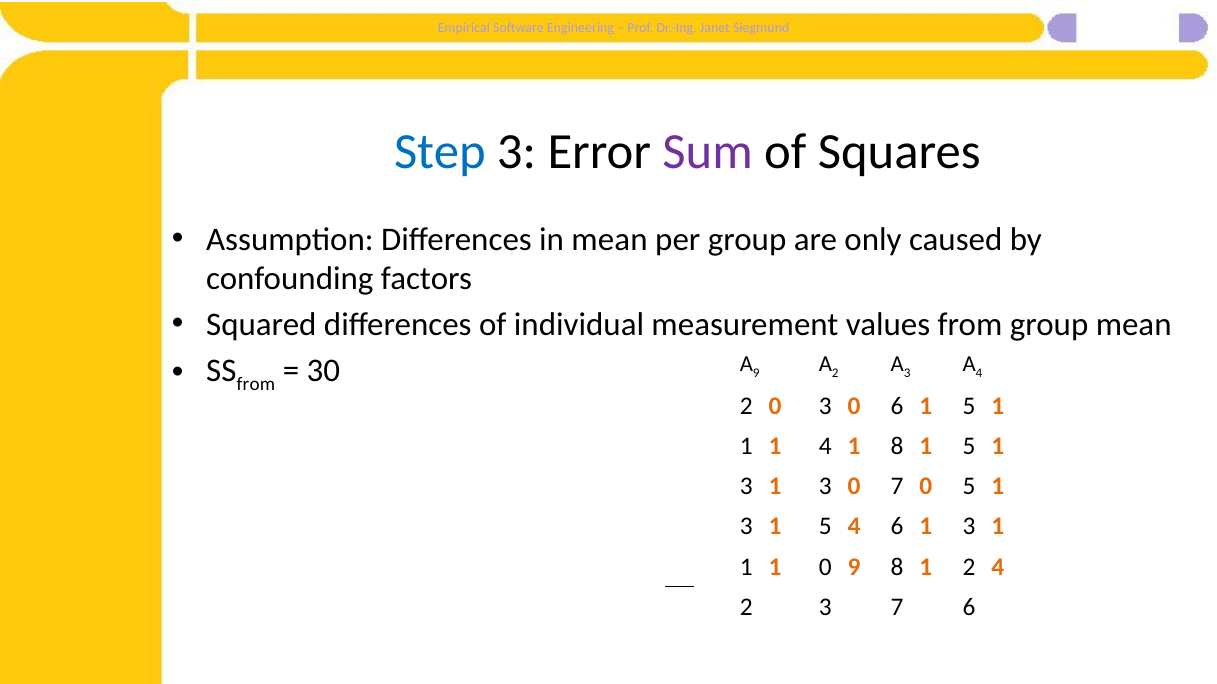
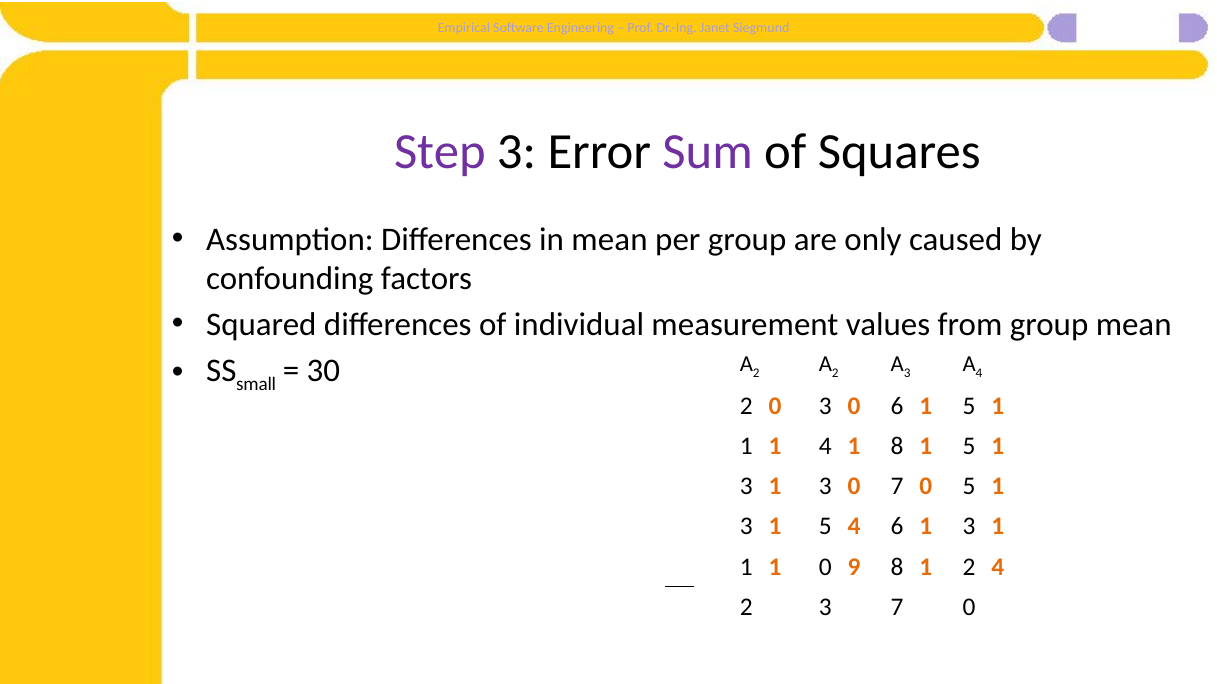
Step colour: blue -> purple (440, 152)
from: from -> small (256, 384)
9: 9 -> 2 (756, 373)
7 6: 6 -> 0 (969, 607)
